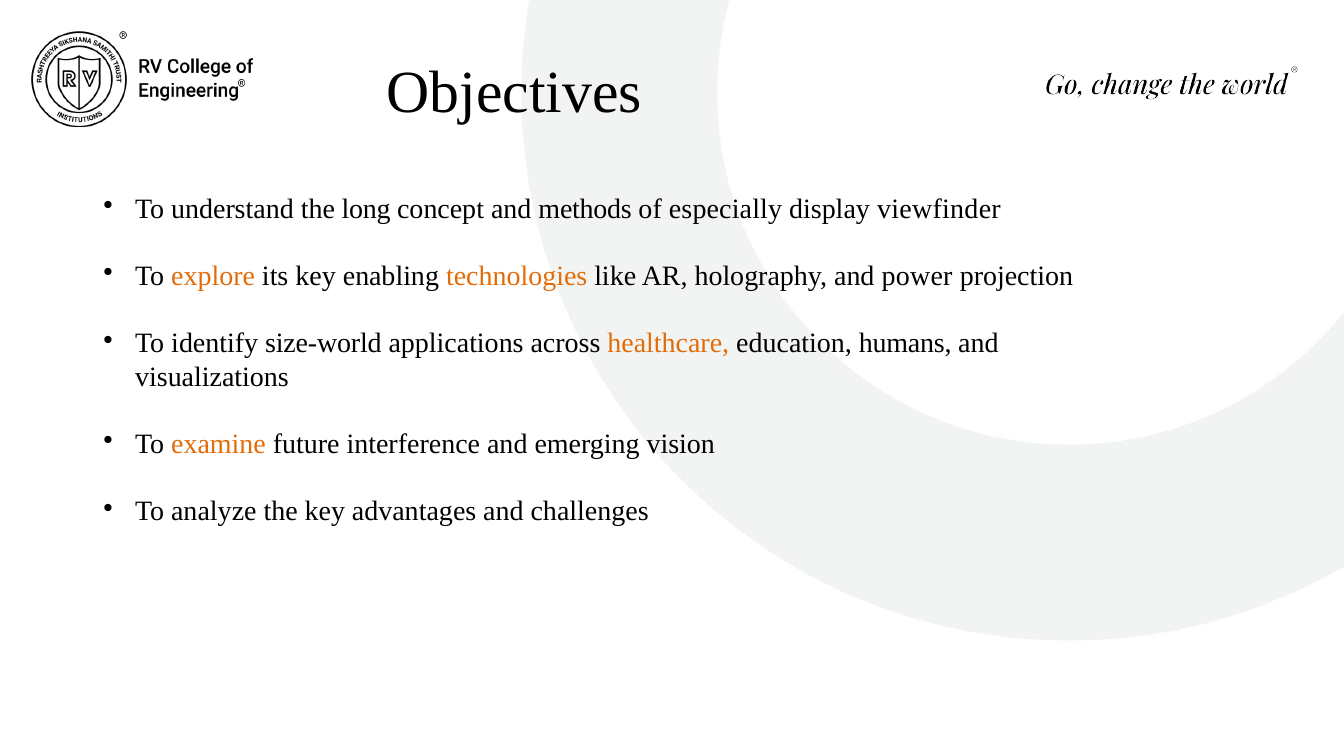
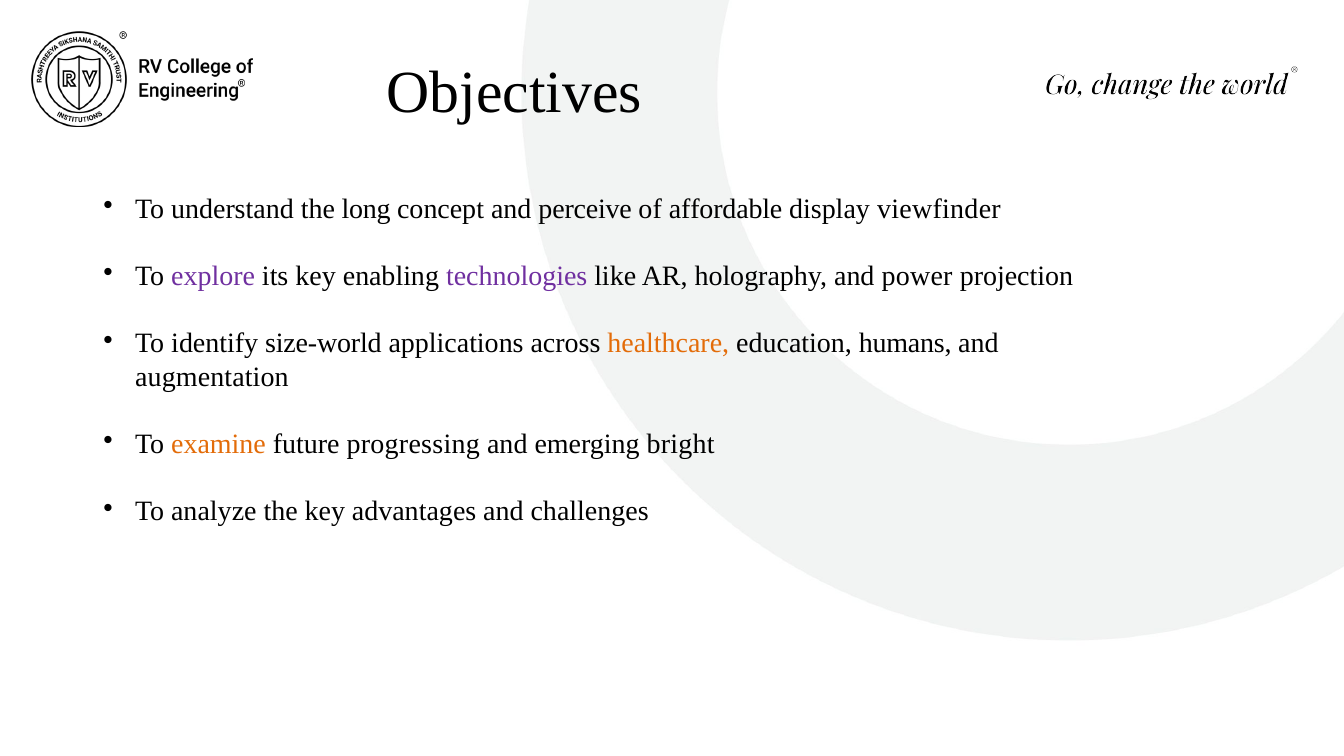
methods: methods -> perceive (585, 209)
especially: especially -> affordable (726, 209)
explore colour: orange -> purple (213, 276)
technologies colour: orange -> purple (517, 276)
visualizations: visualizations -> augmentation (212, 377)
interference: interference -> progressing (413, 444)
vision: vision -> bright (681, 444)
